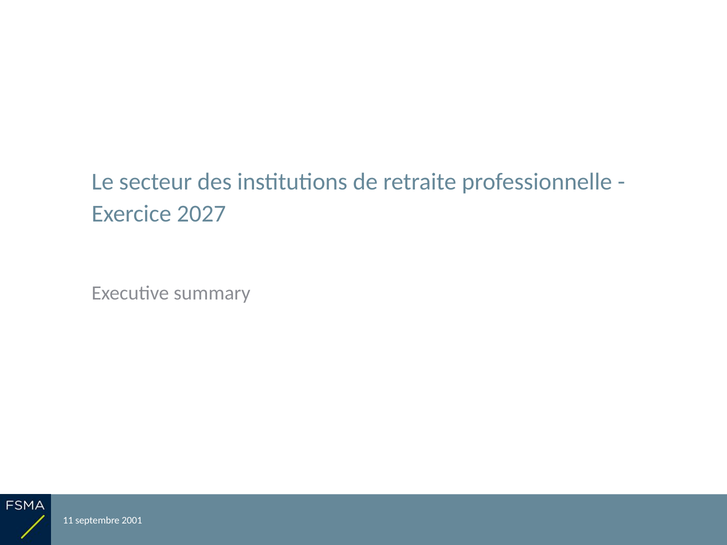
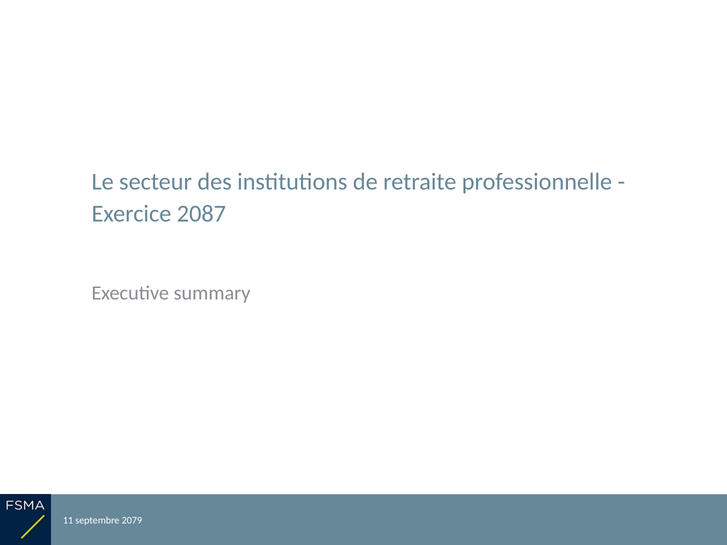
2027: 2027 -> 2087 (201, 214)
2001: 2001 -> 2079 (132, 521)
